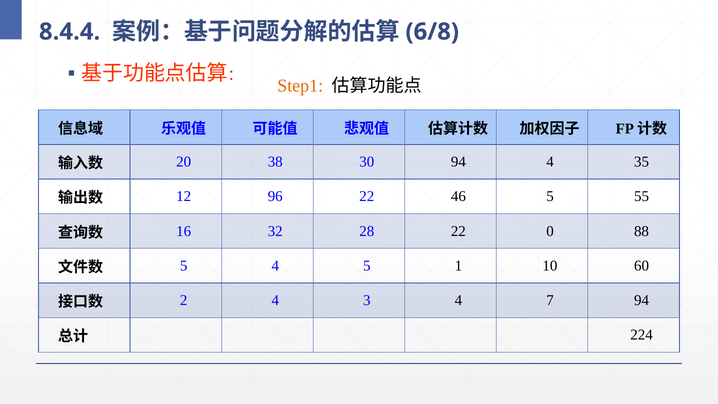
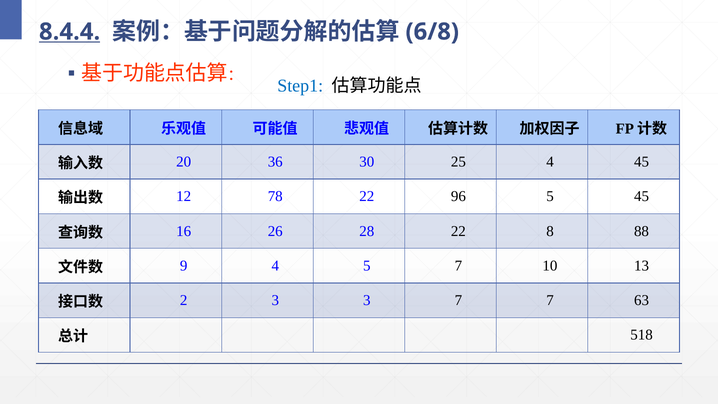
8.4.4 underline: none -> present (70, 32)
Step1 colour: orange -> blue (300, 86)
38: 38 -> 36 (275, 162)
30 94: 94 -> 25 (458, 162)
4 35: 35 -> 45 (642, 162)
96: 96 -> 78 (275, 196)
46: 46 -> 96 (458, 196)
5 55: 55 -> 45 (642, 196)
32: 32 -> 26 (275, 231)
0: 0 -> 8 (550, 231)
5: 5 -> 9 (184, 266)
5 1: 1 -> 7 (458, 266)
60: 60 -> 13 (642, 266)
2 4: 4 -> 3 (275, 300)
3 4: 4 -> 7 (458, 300)
7 94: 94 -> 63 (642, 300)
224: 224 -> 518 (642, 335)
